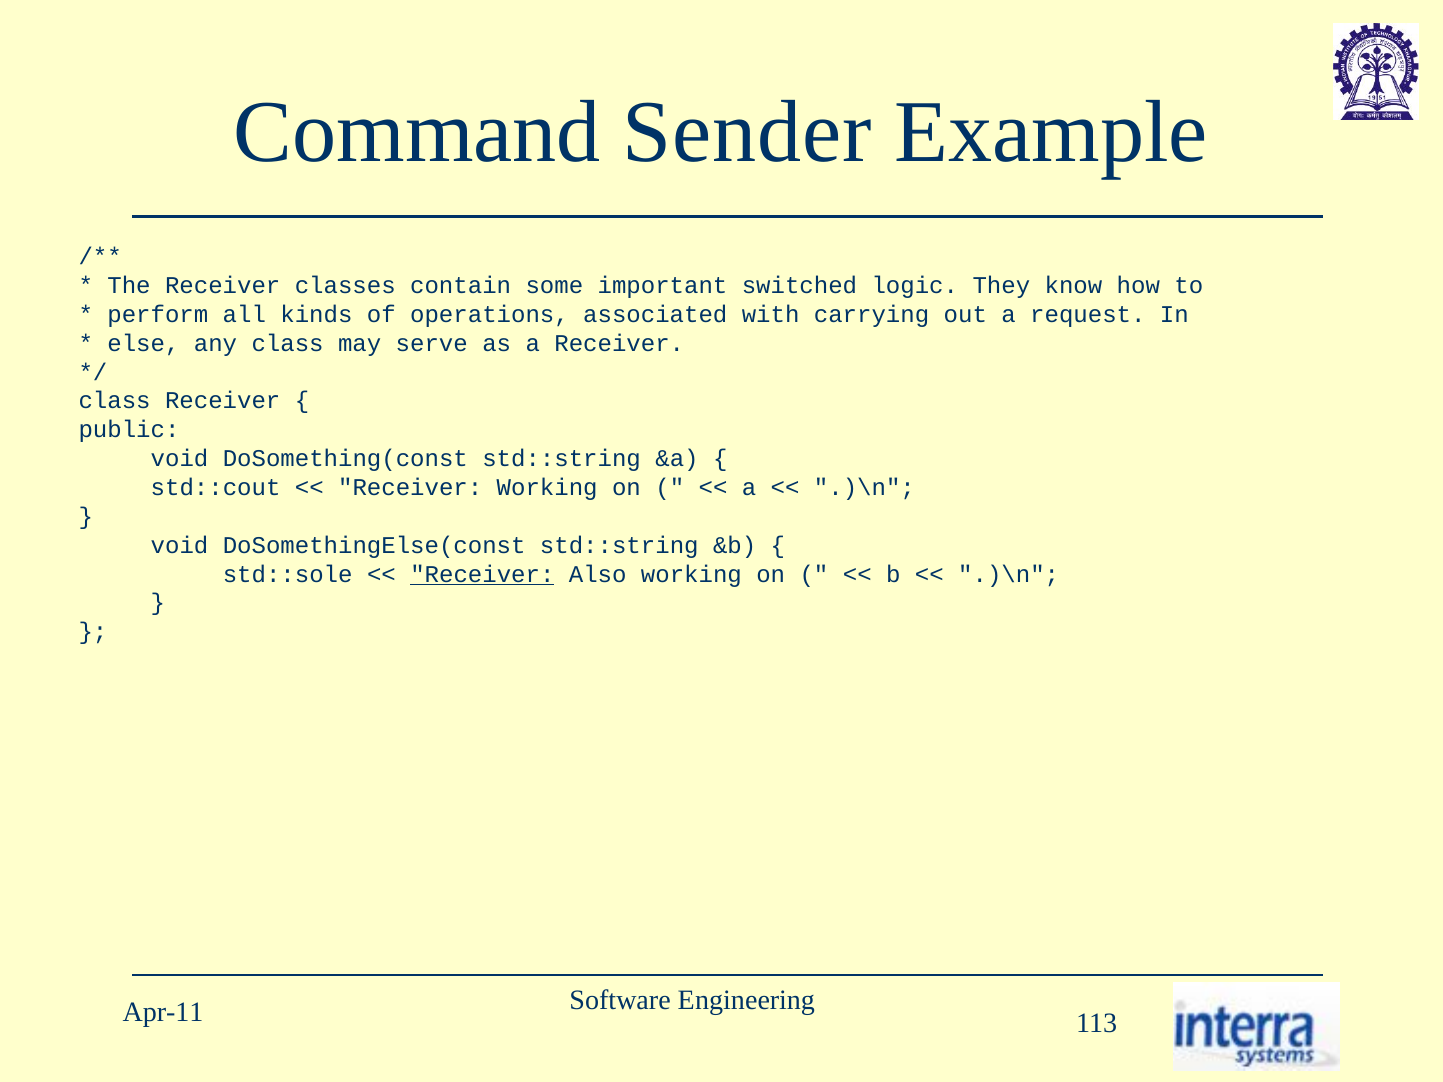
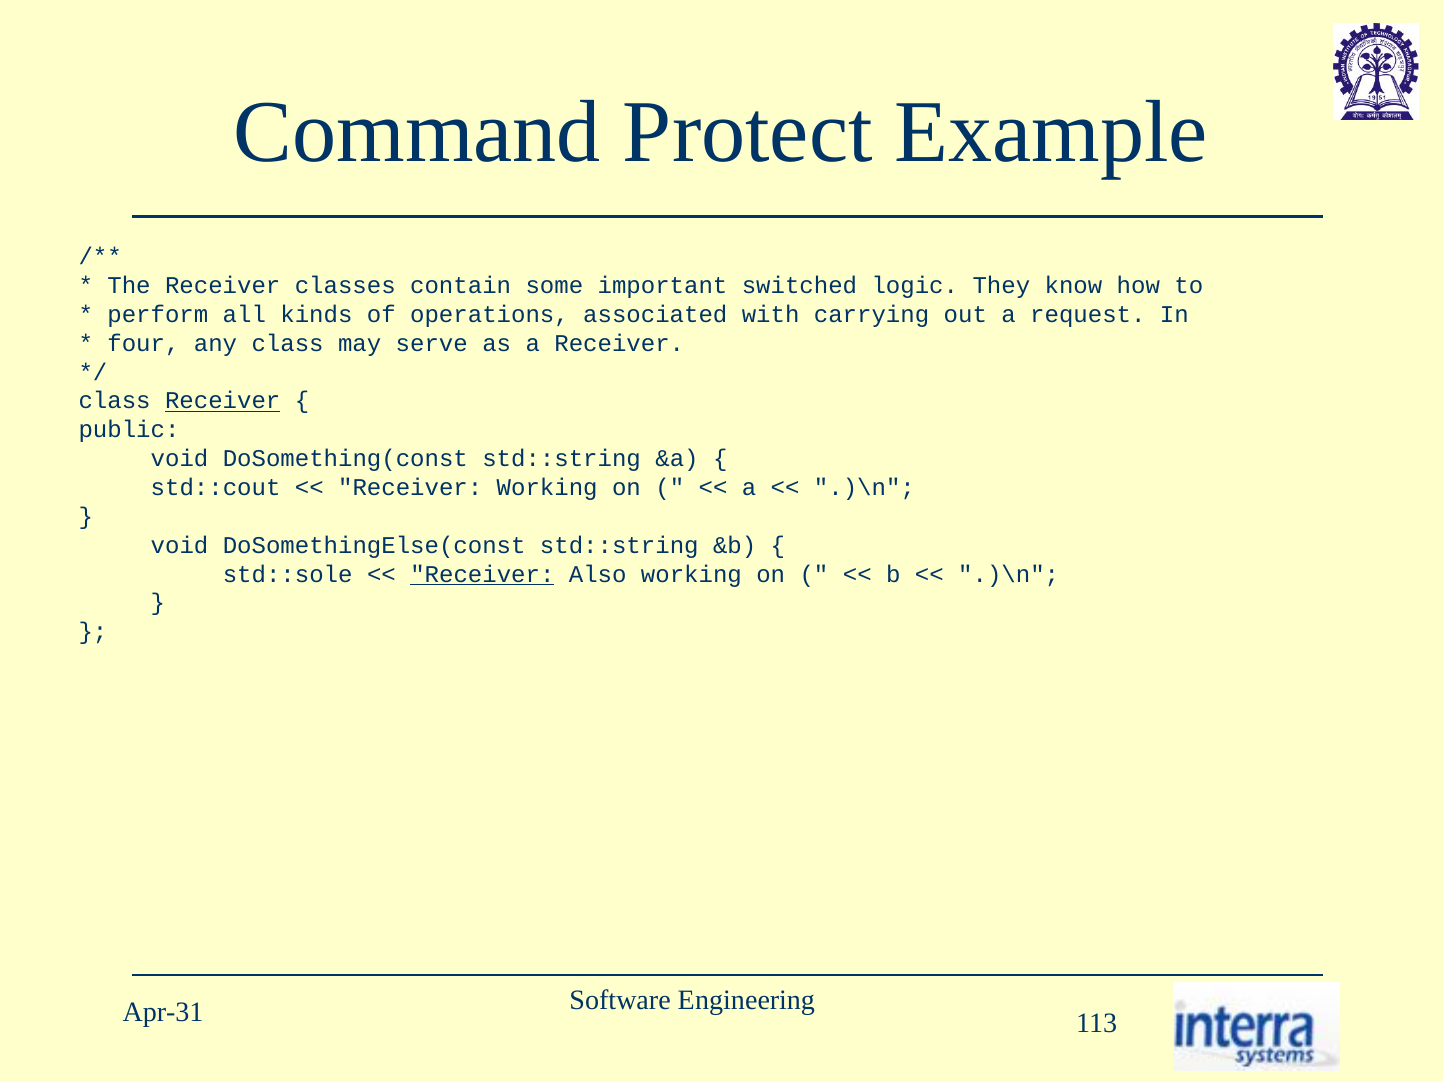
Sender: Sender -> Protect (748, 132)
else: else -> four (143, 343)
Receiver underline: none -> present (223, 401)
Apr-11: Apr-11 -> Apr-31 (163, 1012)
